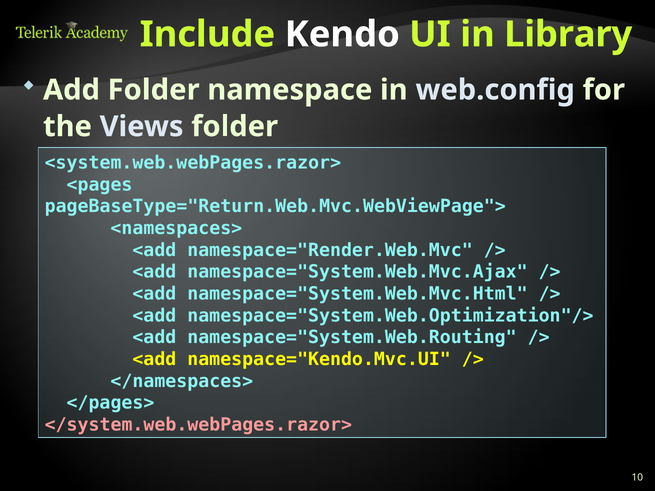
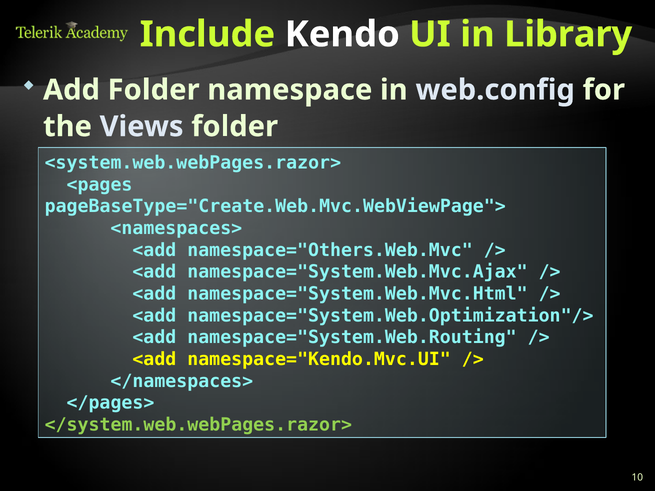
pageBaseType="Return.Web.Mvc.WebViewPage">: pageBaseType="Return.Web.Mvc.WebViewPage"> -> pageBaseType="Create.Web.Mvc.WebViewPage"> (275, 206)
namespace="Render.Web.Mvc: namespace="Render.Web.Mvc -> namespace="Others.Web.Mvc (330, 250)
</system.web.webPages.razor> colour: pink -> light green (198, 425)
